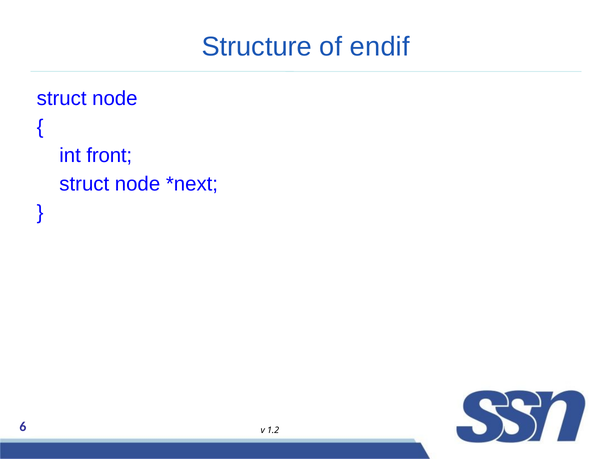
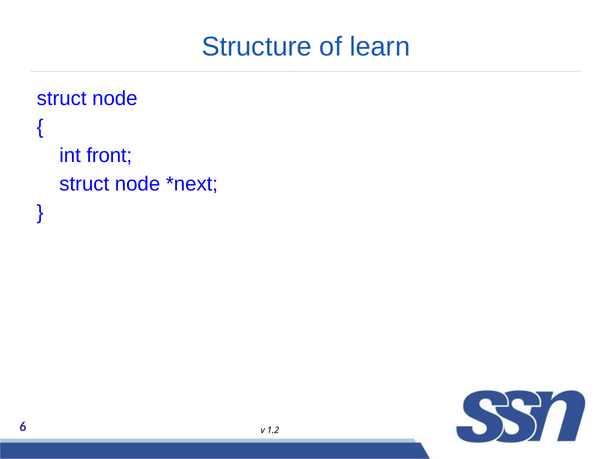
endif: endif -> learn (380, 47)
